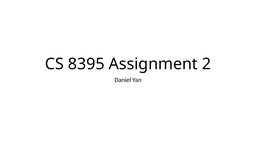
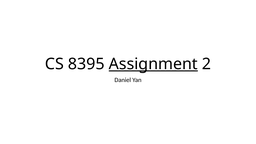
Assignment underline: none -> present (153, 64)
